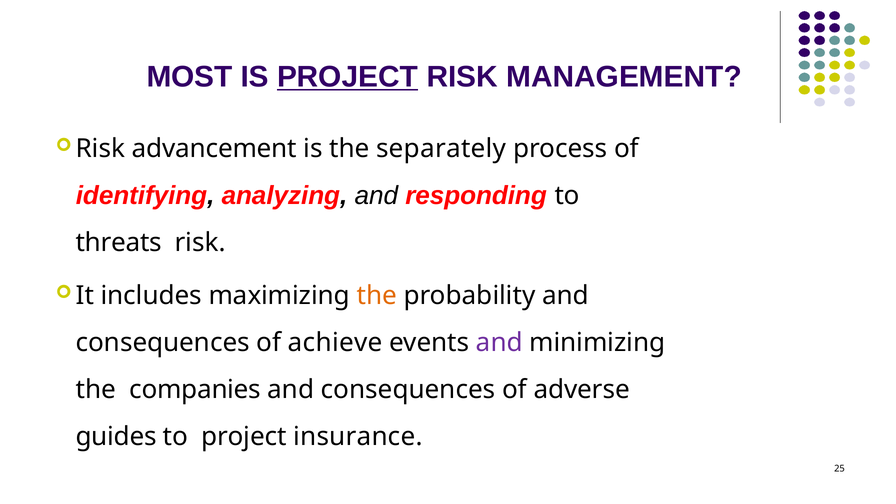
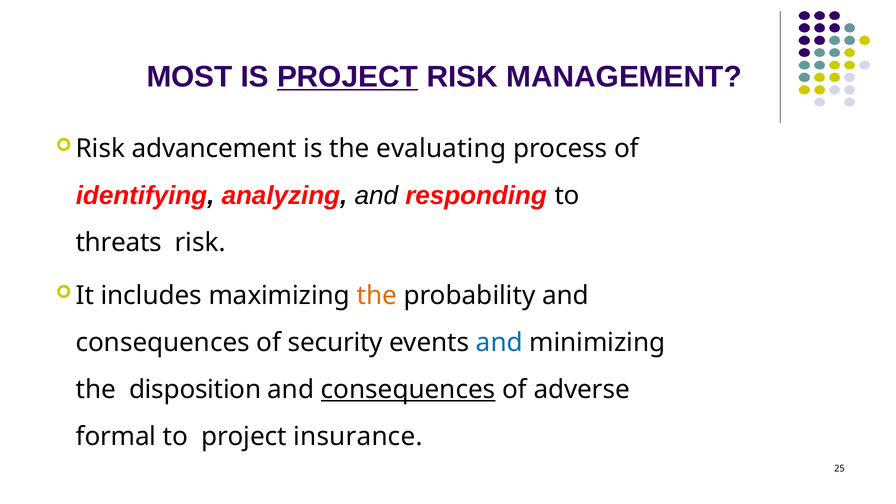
separately: separately -> evaluating (441, 149)
achieve: achieve -> security (335, 343)
and colour: purple -> blue (499, 343)
companies: companies -> disposition (195, 390)
consequences underline: none -> present (408, 390)
guides: guides -> formal (116, 437)
